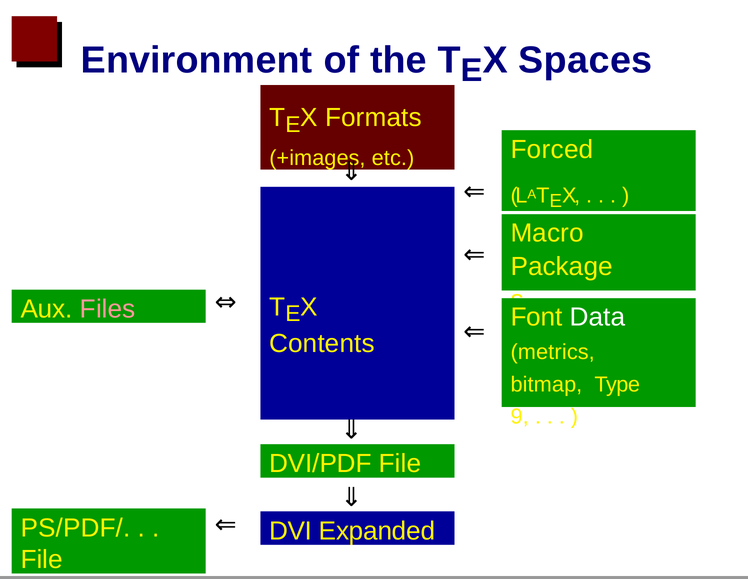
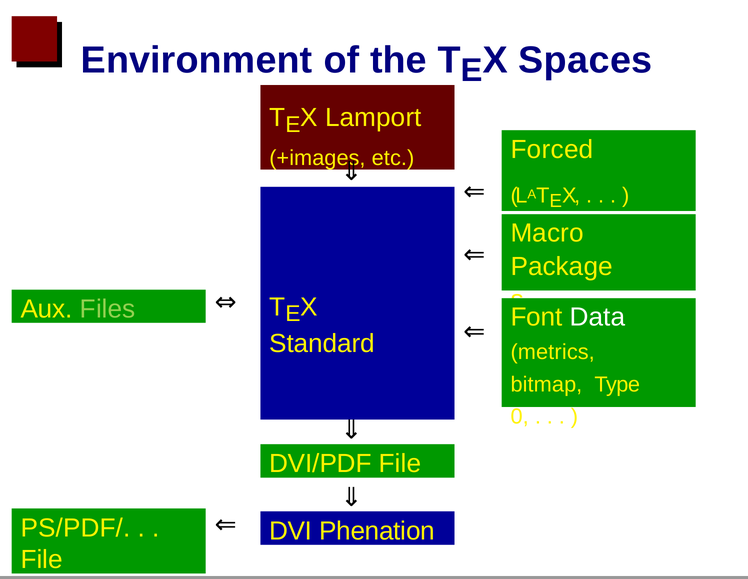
Formats: Formats -> Lamport (373, 118)
Files colour: pink -> light green (108, 309)
Contents: Contents -> Standard (322, 344)
9: 9 -> 0 (520, 417)
Expanded: Expanded -> Phenation (377, 531)
